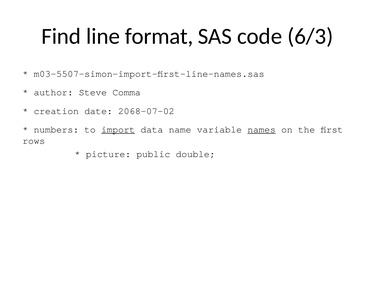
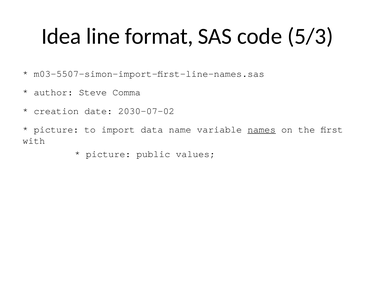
Find: Find -> Idea (61, 36)
6/3: 6/3 -> 5/3 (310, 36)
2068-07-02: 2068-07-02 -> 2030-07-02 (146, 111)
numbers: numbers -> picture (56, 130)
import underline: present -> none (118, 130)
rows: rows -> with (34, 141)
double: double -> values (196, 154)
